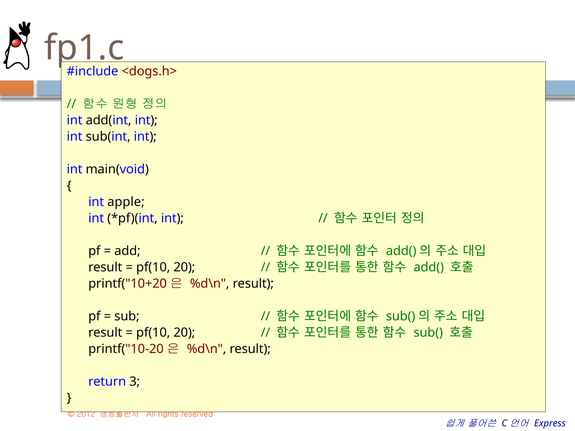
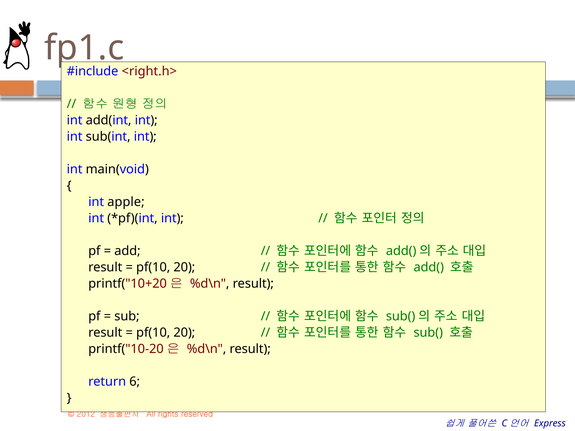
<dogs.h>: <dogs.h> -> <right.h> (149, 71)
3: 3 -> 6 (135, 382)
